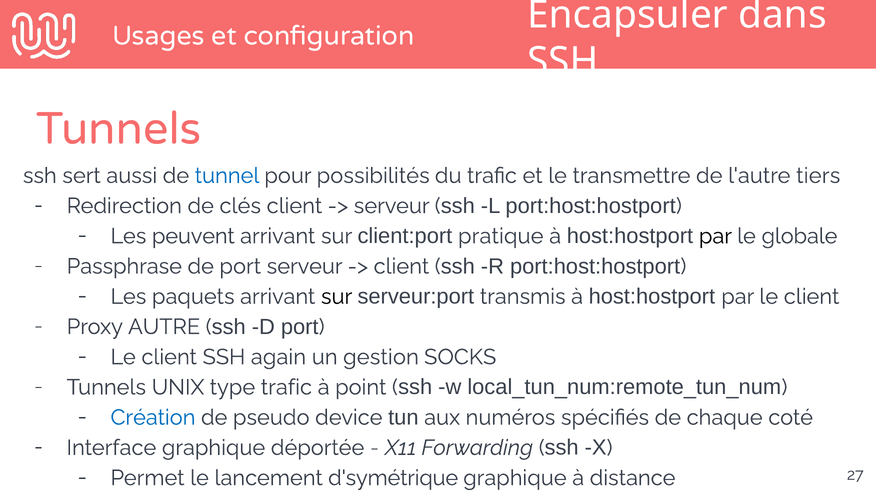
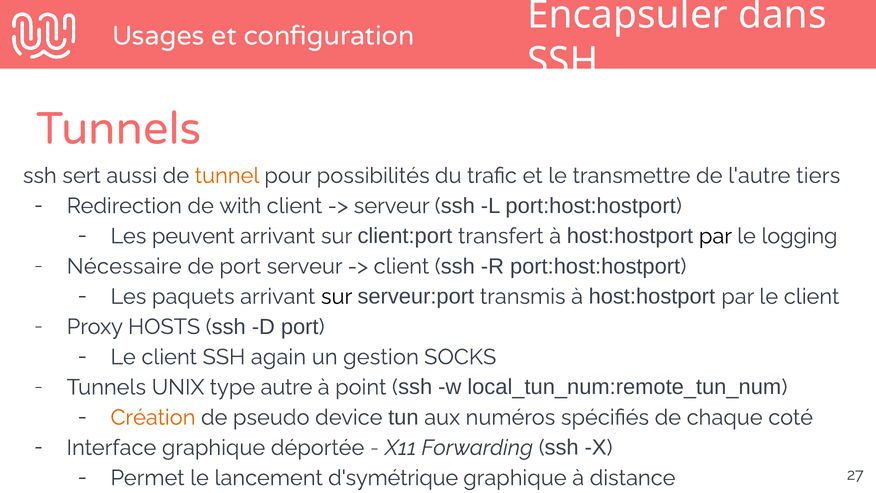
tunnel colour: blue -> orange (227, 176)
clés: clés -> with (240, 206)
pratique: pratique -> transfert (501, 236)
globale: globale -> logging (799, 236)
Passphrase: Passphrase -> Nécessaire (124, 266)
AUTRE: AUTRE -> HOSTS (164, 327)
type trafic: trafic -> autre (287, 387)
Création colour: blue -> orange (153, 417)
